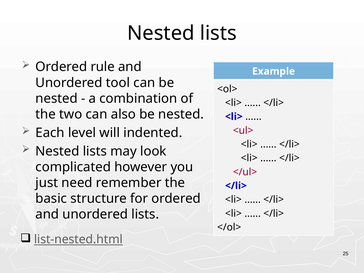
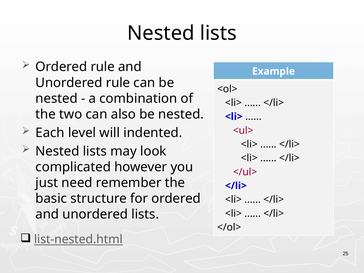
Unordered tool: tool -> rule (118, 83)
